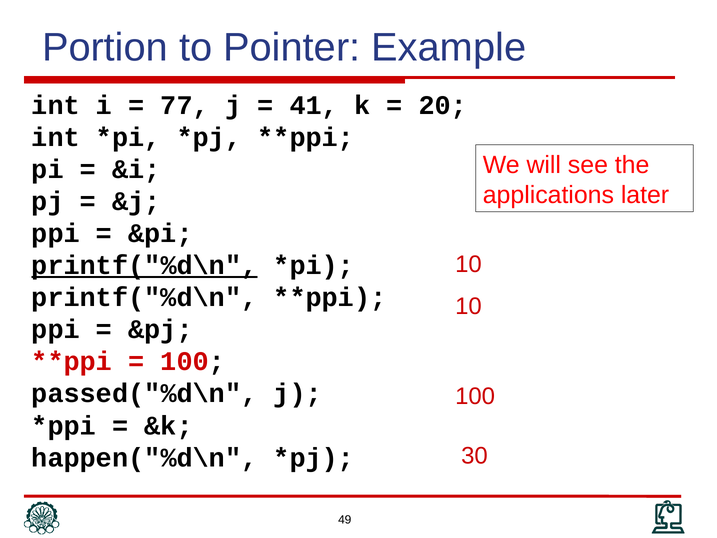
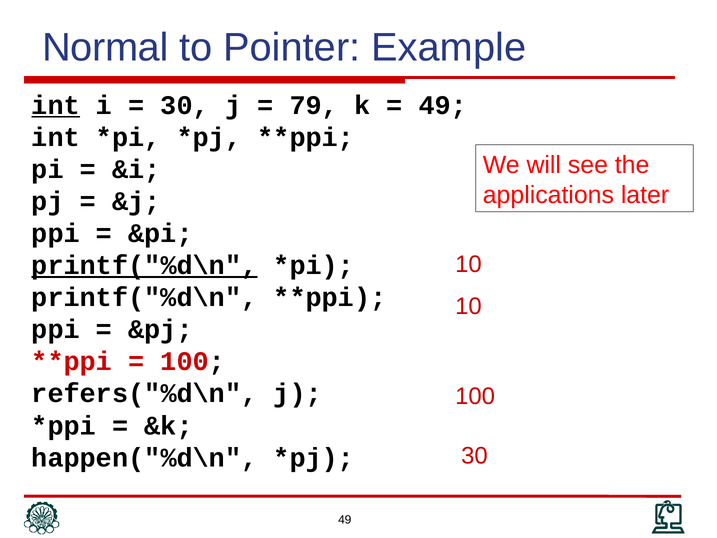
Portion: Portion -> Normal (105, 48)
int underline: none -> present (56, 105)
77: 77 -> 30 (185, 105)
41: 41 -> 79 (314, 105)
20: 20 -> 49 (443, 105)
passed("%d\n: passed("%d\n -> refers("%d\n (144, 393)
